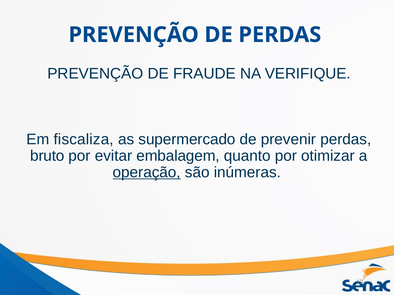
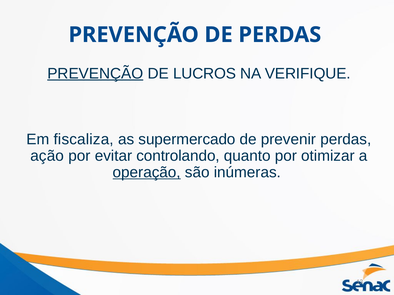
PREVENÇÃO underline: none -> present (95, 74)
FRAUDE: FRAUDE -> LUCROS (205, 74)
bruto: bruto -> ação (47, 156)
embalagem: embalagem -> controlando (178, 156)
